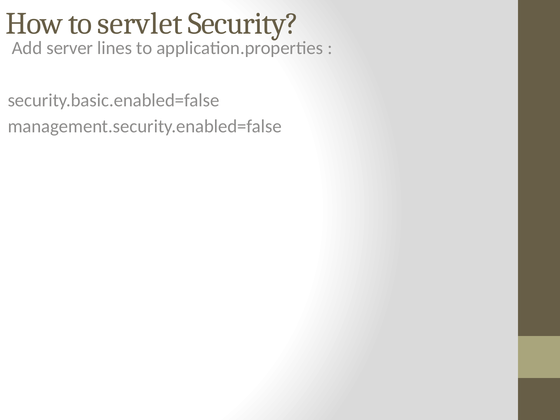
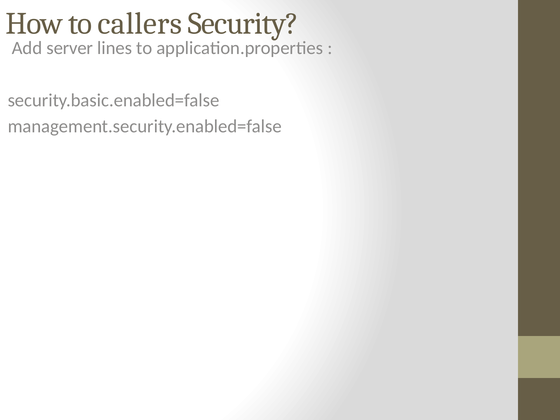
servlet: servlet -> callers (140, 24)
